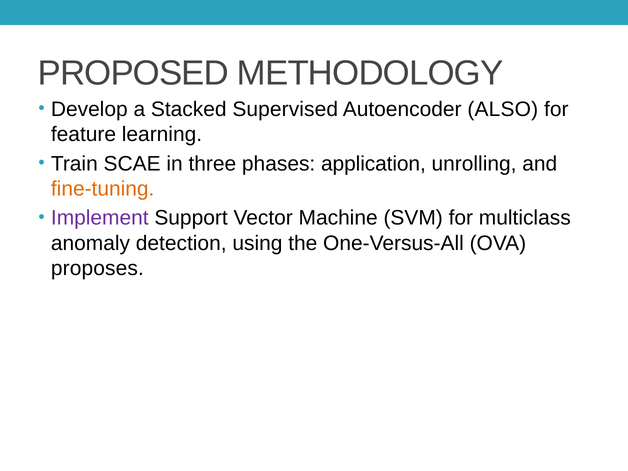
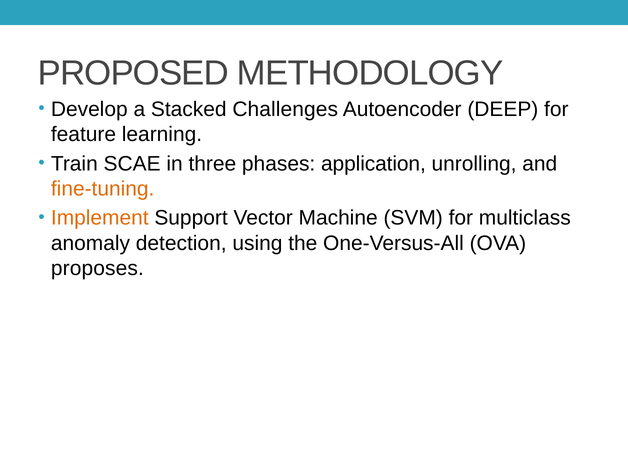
Supervised: Supervised -> Challenges (285, 109)
ALSO: ALSO -> DEEP (503, 109)
Implement colour: purple -> orange (100, 218)
